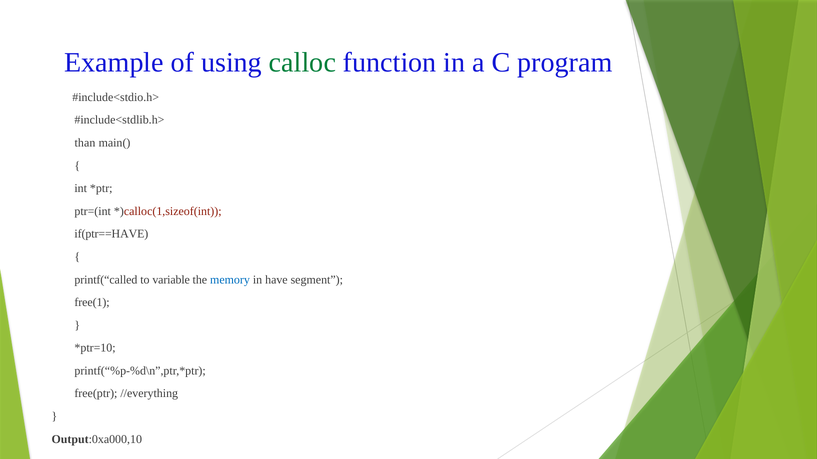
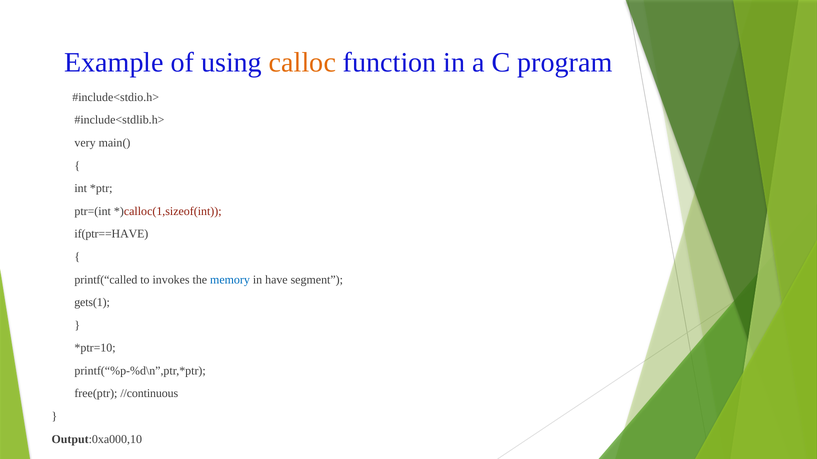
calloc colour: green -> orange (302, 63)
than: than -> very (85, 143)
variable: variable -> invokes (171, 280)
free(1: free(1 -> gets(1 (92, 303)
//everything: //everything -> //continuous (149, 394)
